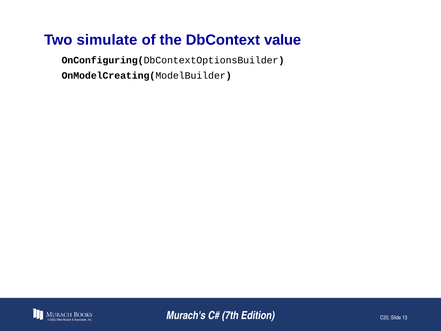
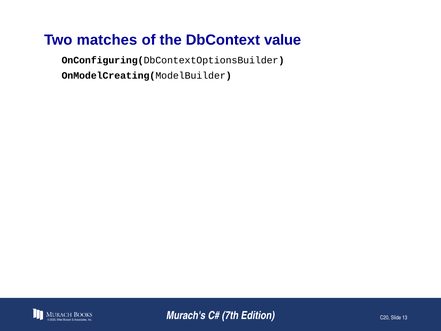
simulate: simulate -> matches (107, 40)
